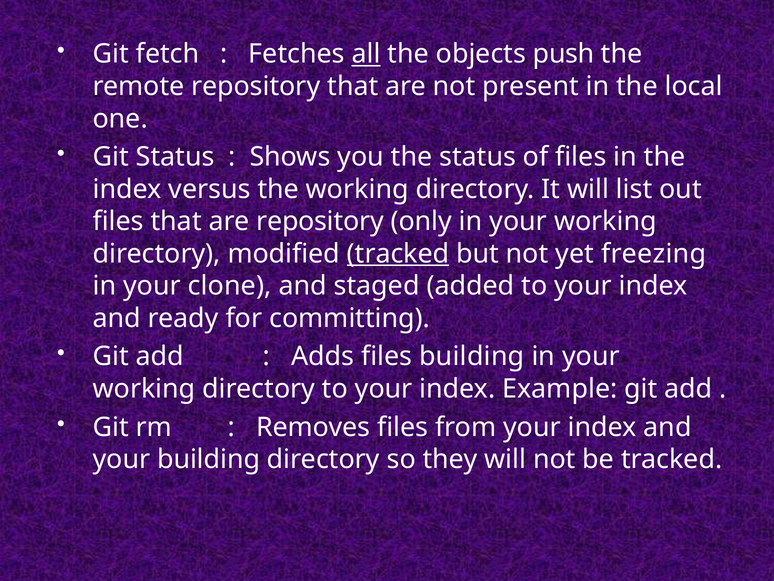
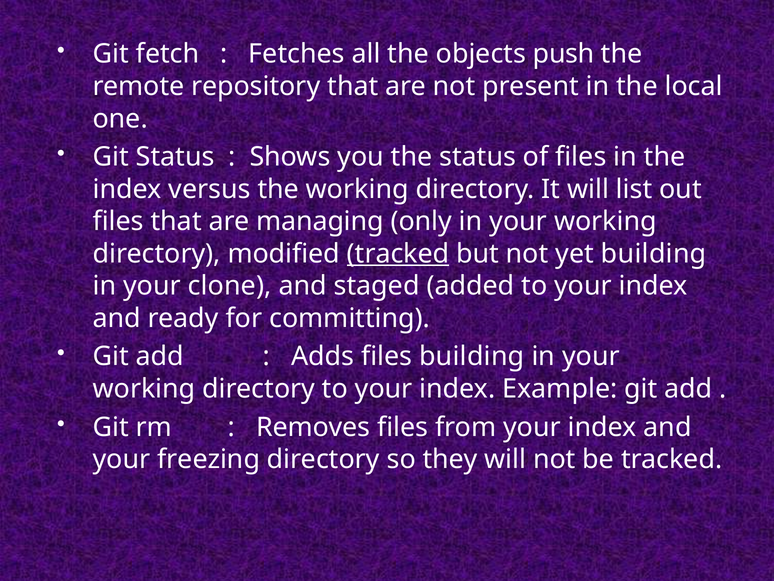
all underline: present -> none (366, 54)
are repository: repository -> managing (320, 221)
yet freezing: freezing -> building (654, 254)
your building: building -> freezing (209, 459)
